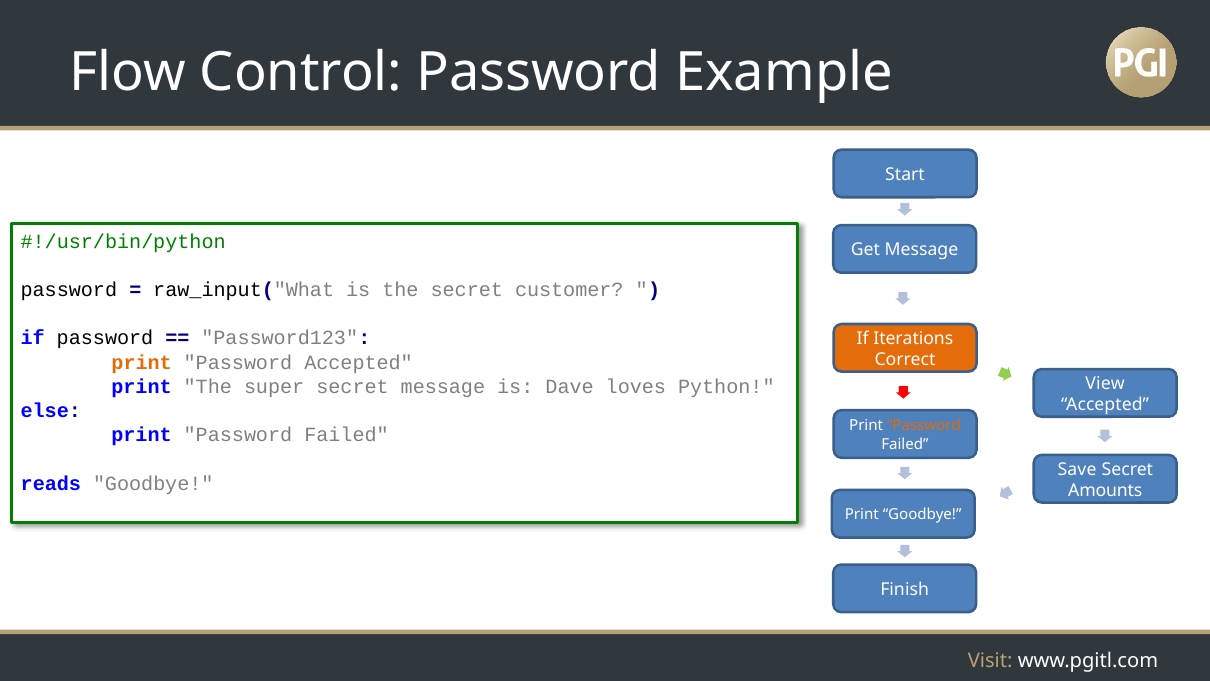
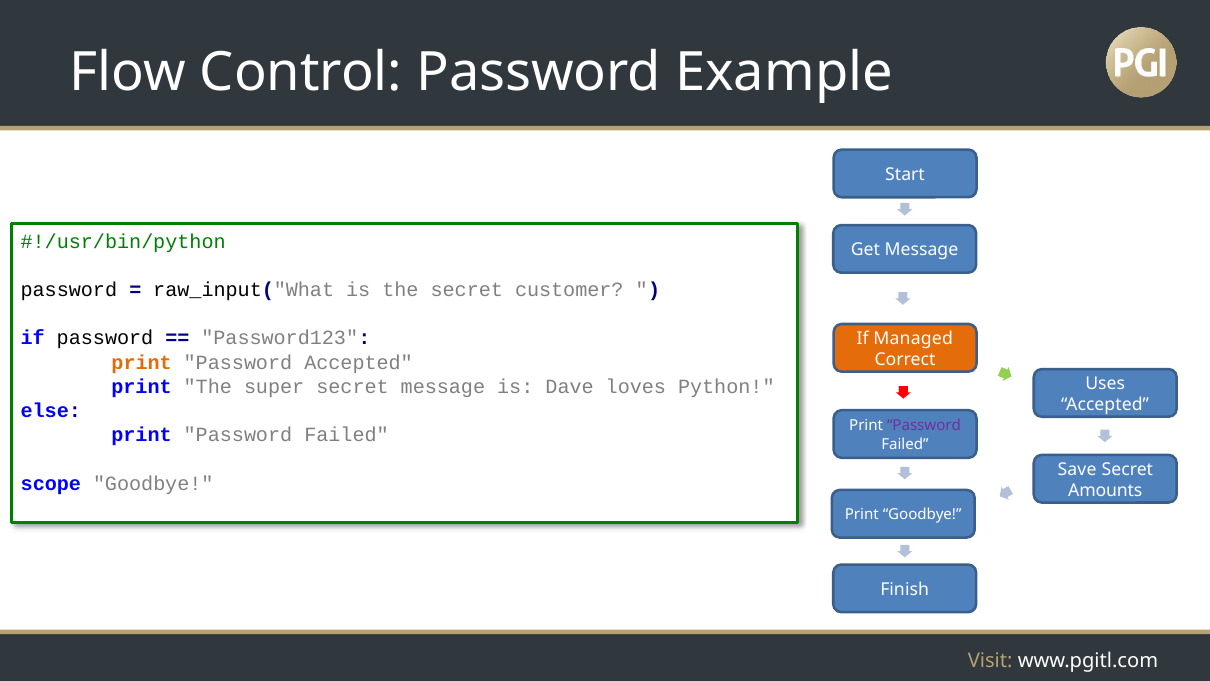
Iterations: Iterations -> Managed (913, 338)
View: View -> Uses (1105, 383)
Password colour: orange -> purple (924, 426)
reads: reads -> scope (51, 483)
